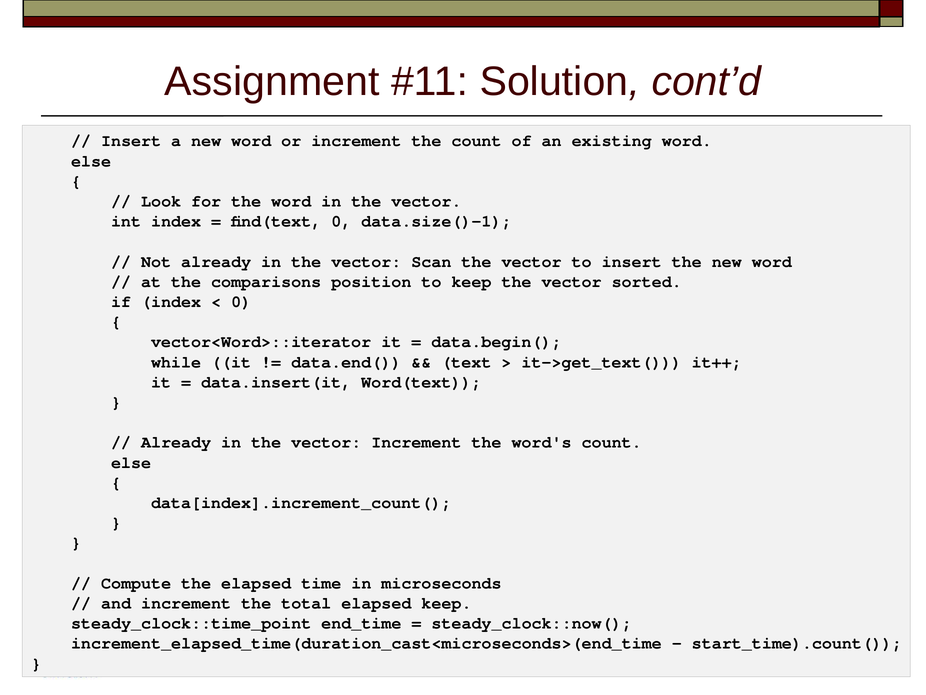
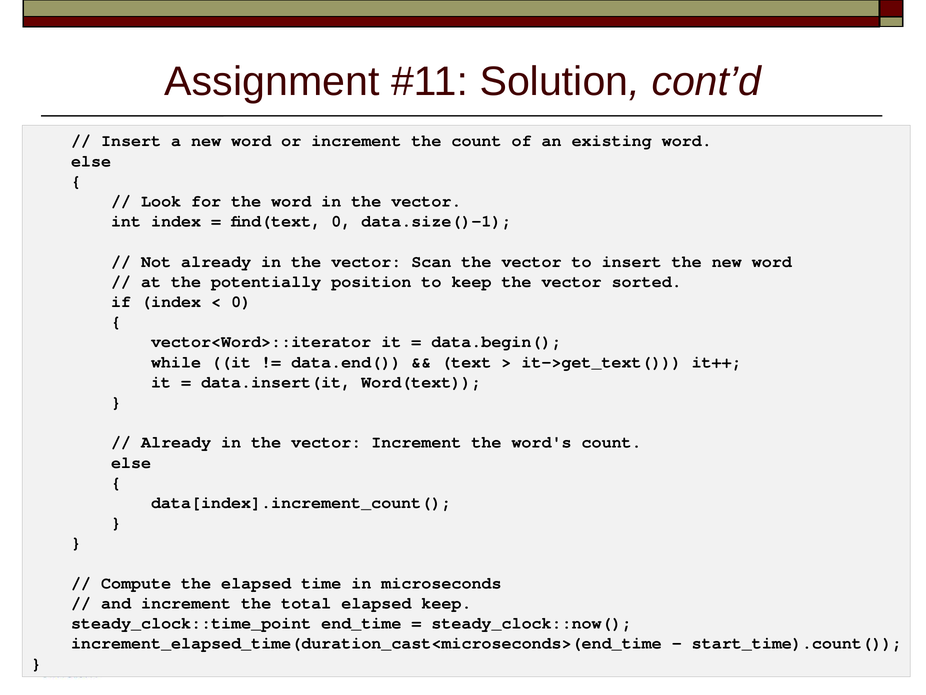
comparisons: comparisons -> potentially (266, 281)
